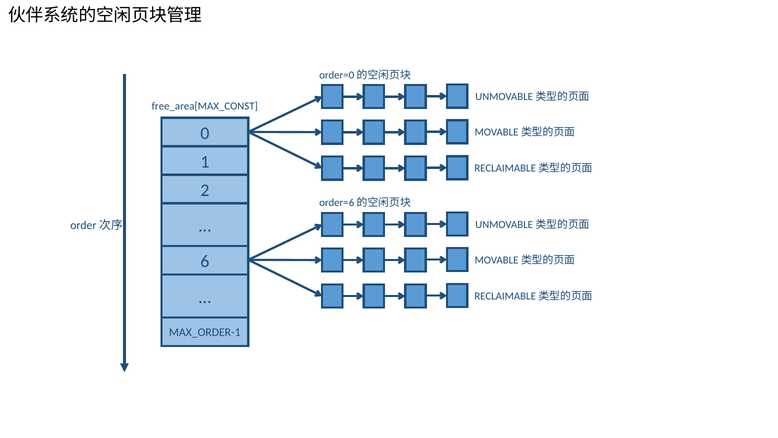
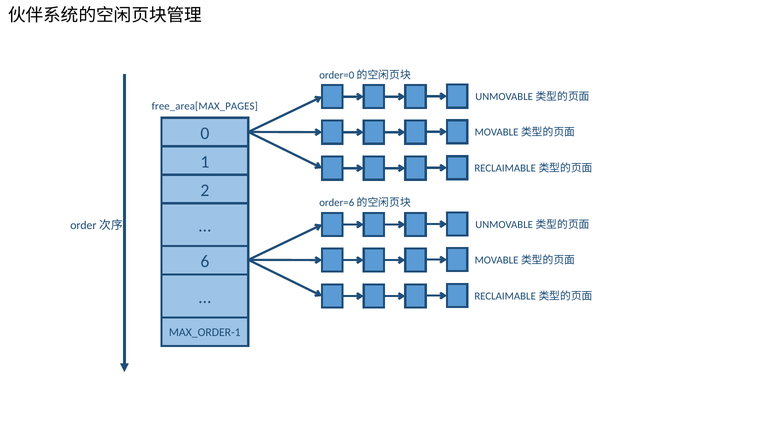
free_area[MAX_CONST: free_area[MAX_CONST -> free_area[MAX_PAGES (205, 106)
